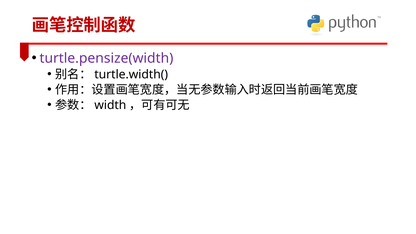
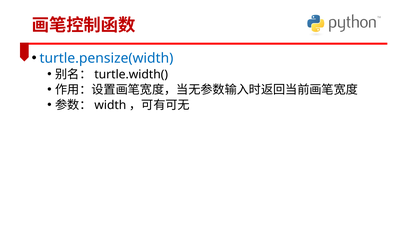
turtle.pensize(width colour: purple -> blue (106, 58)
